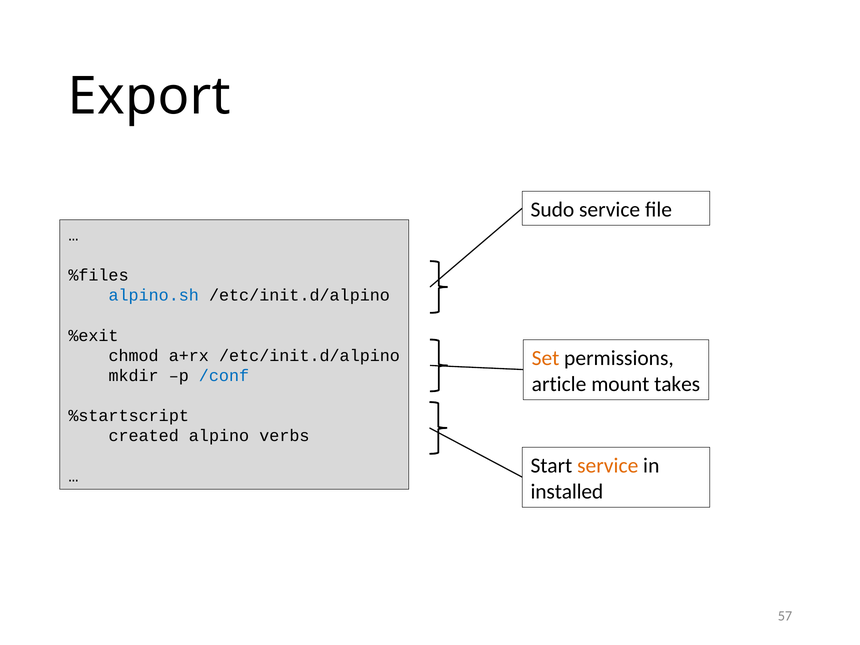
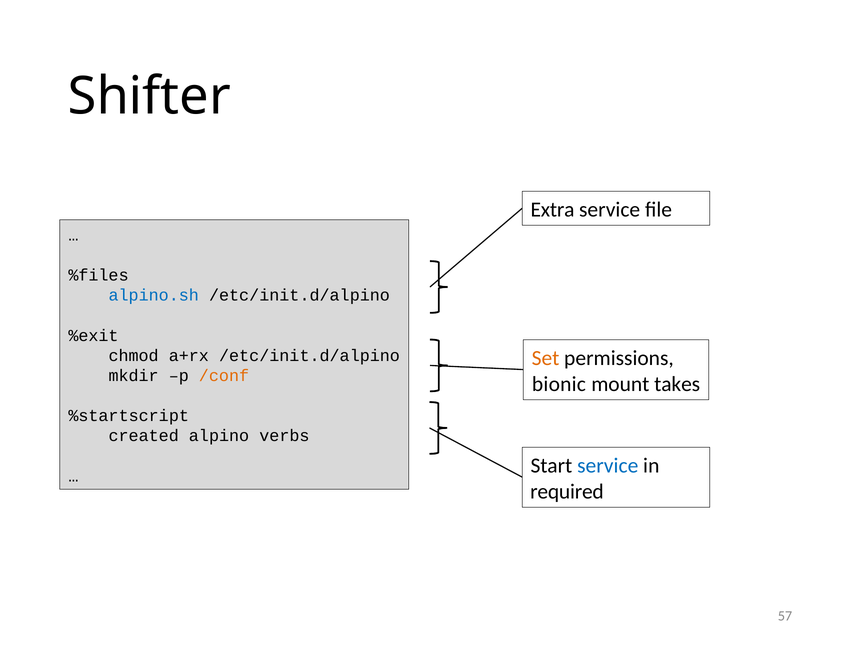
Export: Export -> Shifter (149, 96)
Sudo: Sudo -> Extra (553, 210)
/conf colour: blue -> orange (224, 376)
article: article -> bionic (559, 384)
service colour: orange -> blue (608, 466)
installed: installed -> required (567, 492)
